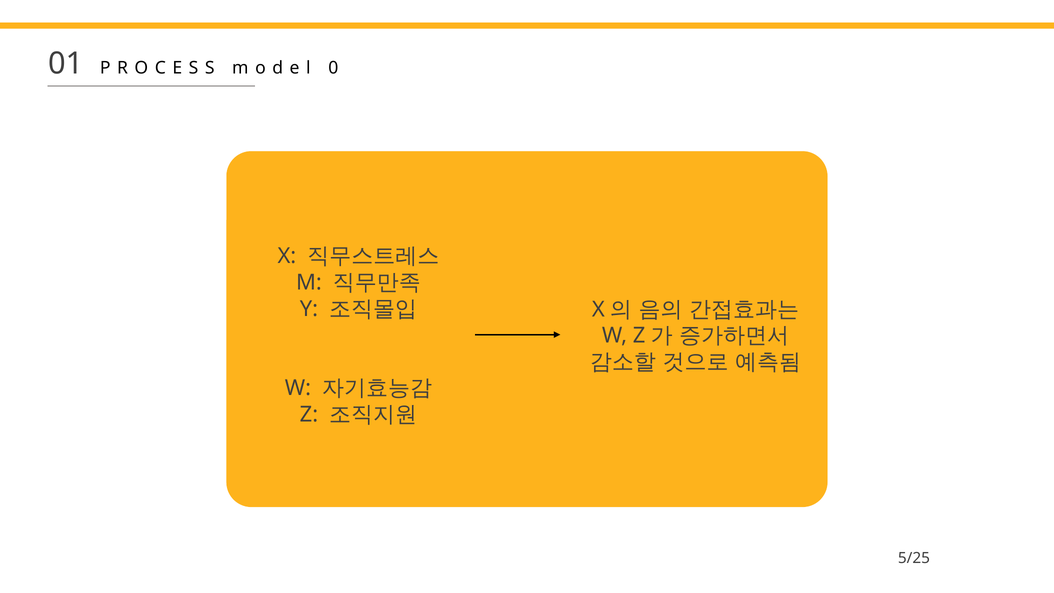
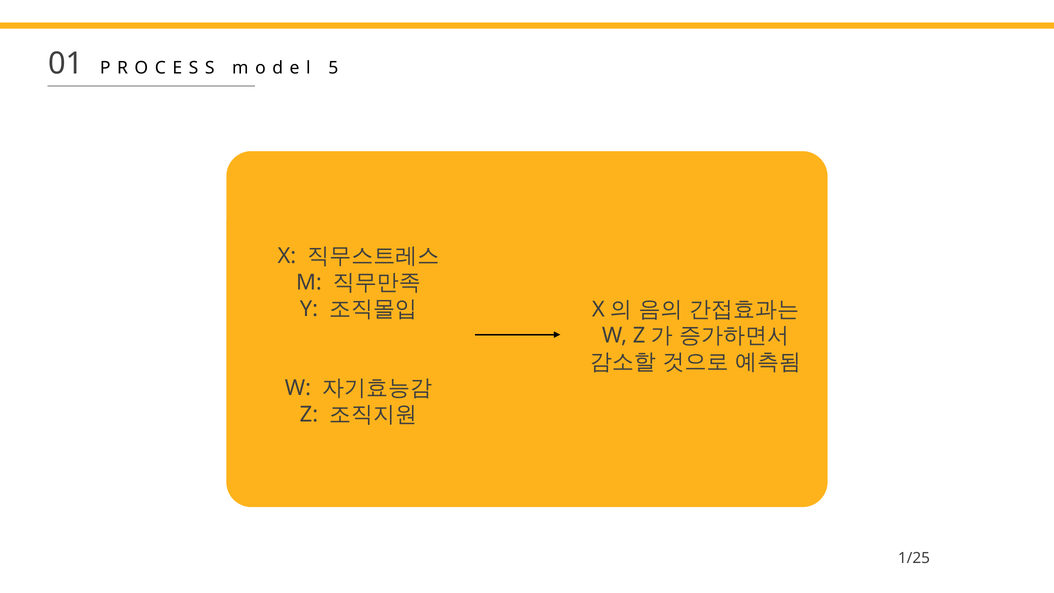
0: 0 -> 5 (333, 68)
5/25: 5/25 -> 1/25 (914, 558)
